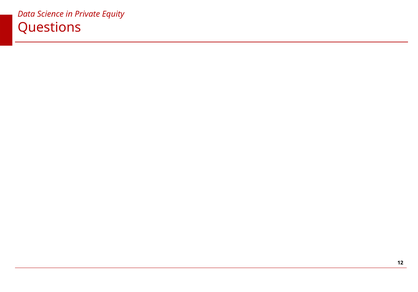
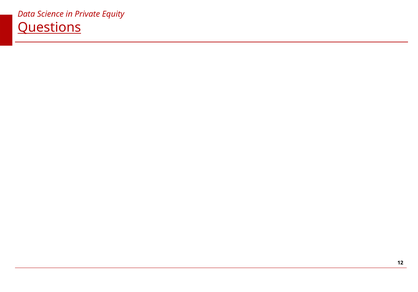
Questions underline: none -> present (49, 28)
